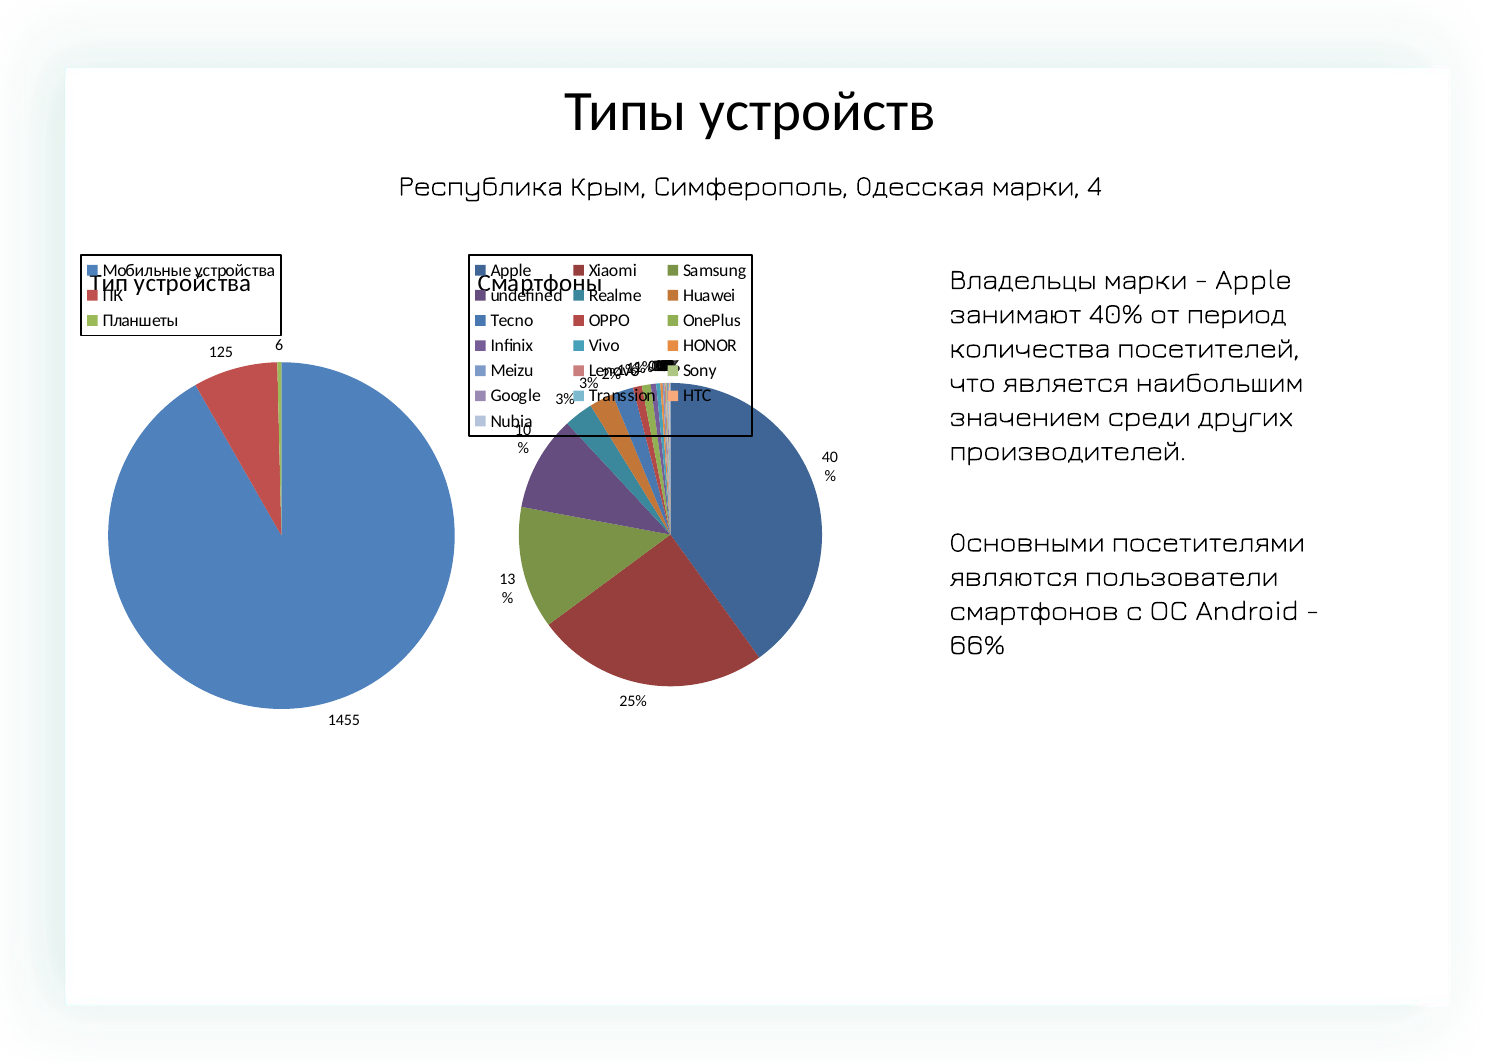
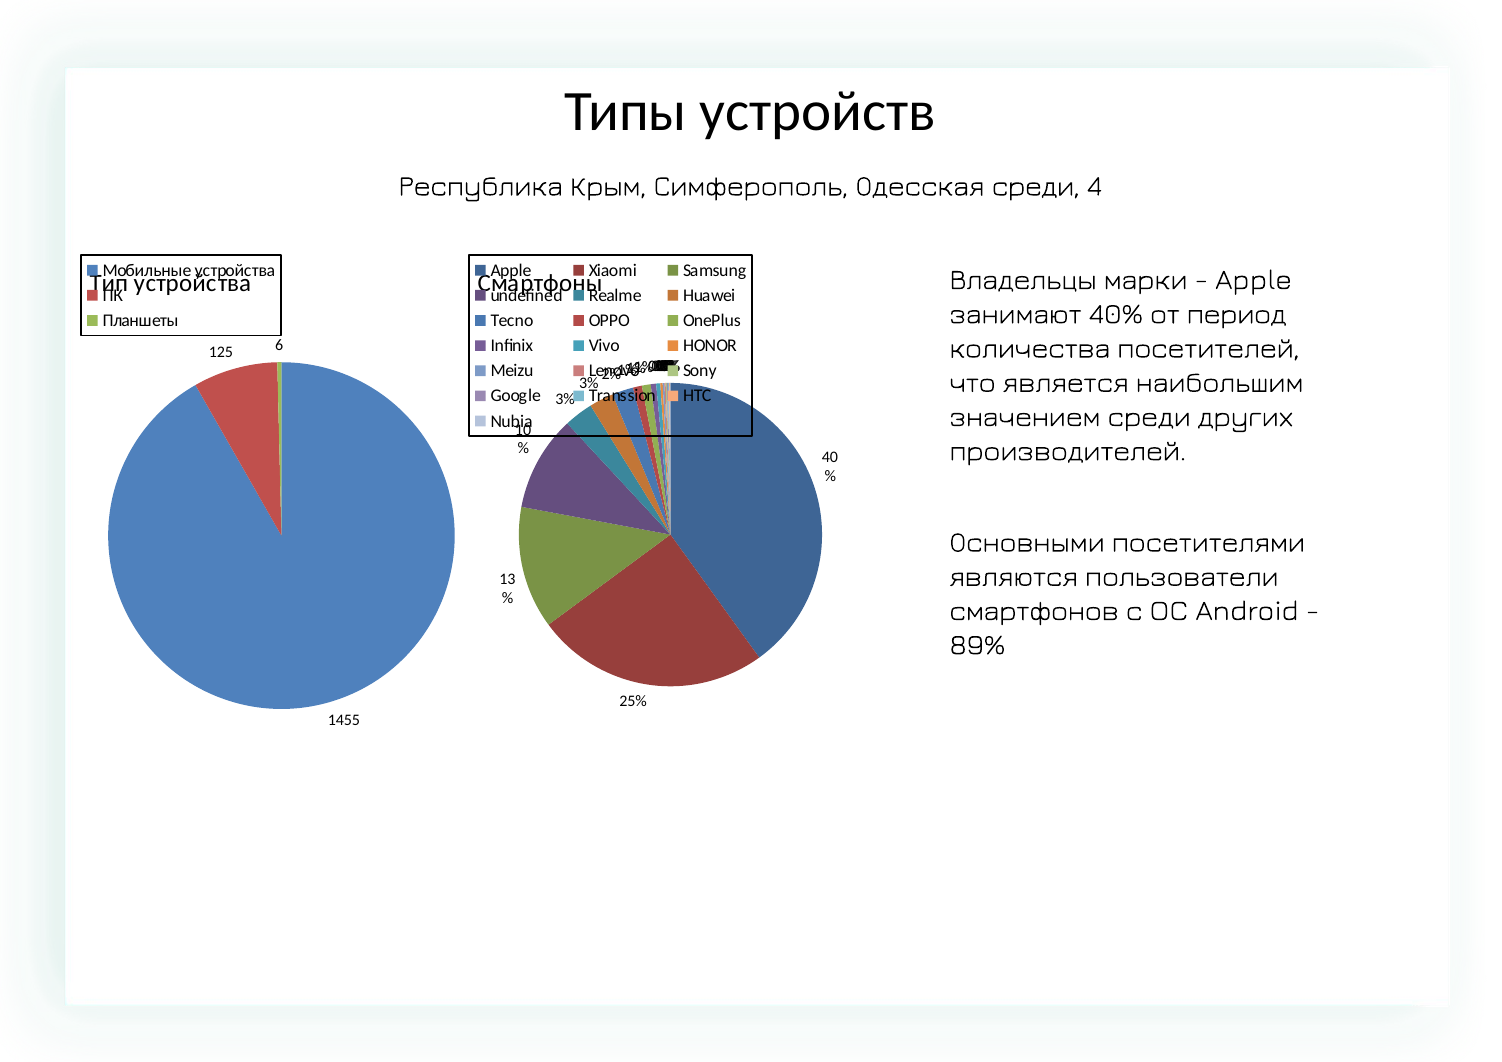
Одесская марки: марки -> среди (1036, 186)
66%: 66% -> 89% (977, 645)
